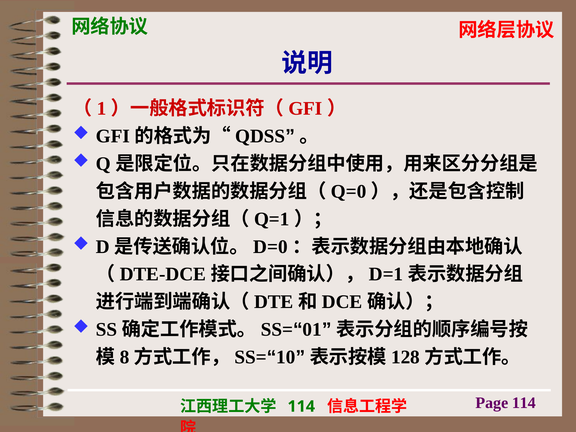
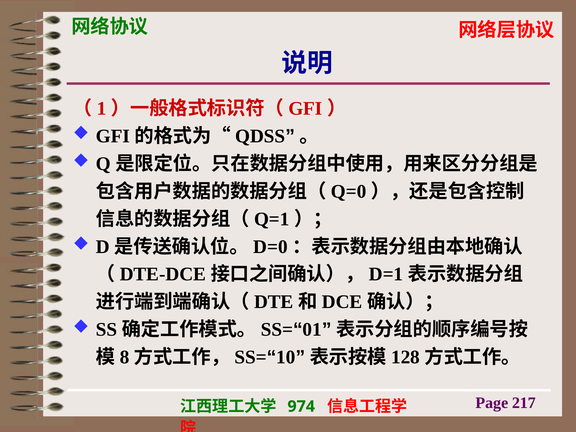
Page 114: 114 -> 217 (524, 403)
114: 114 -> 974 (301, 406)
